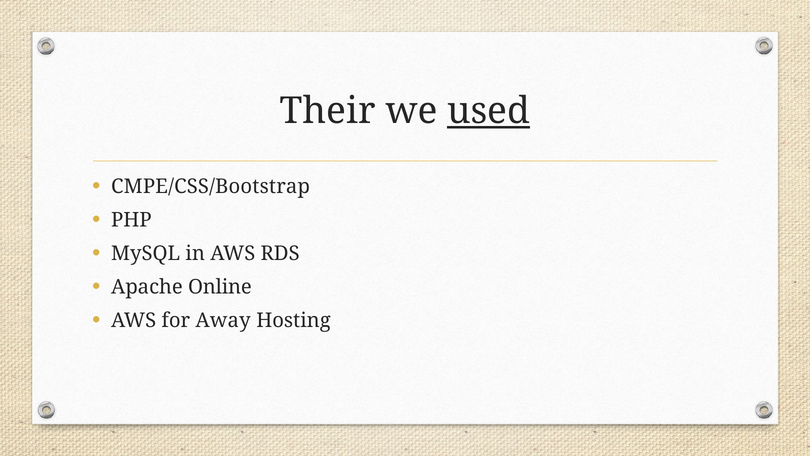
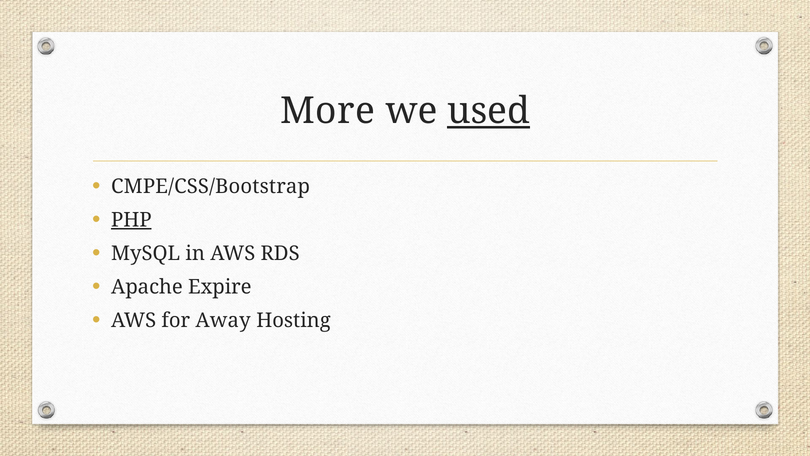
Their: Their -> More (328, 111)
PHP underline: none -> present (131, 220)
Online: Online -> Expire (220, 287)
